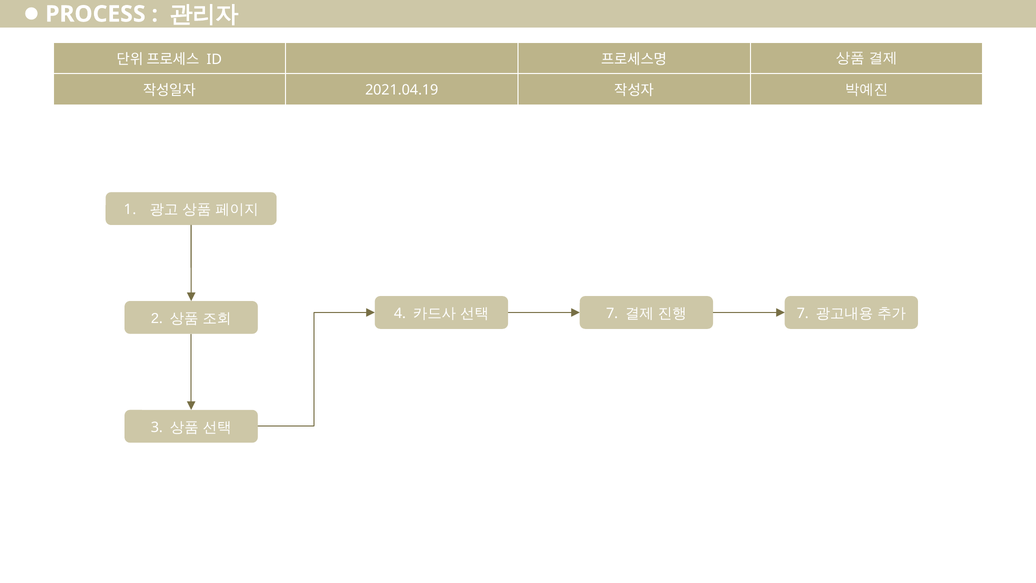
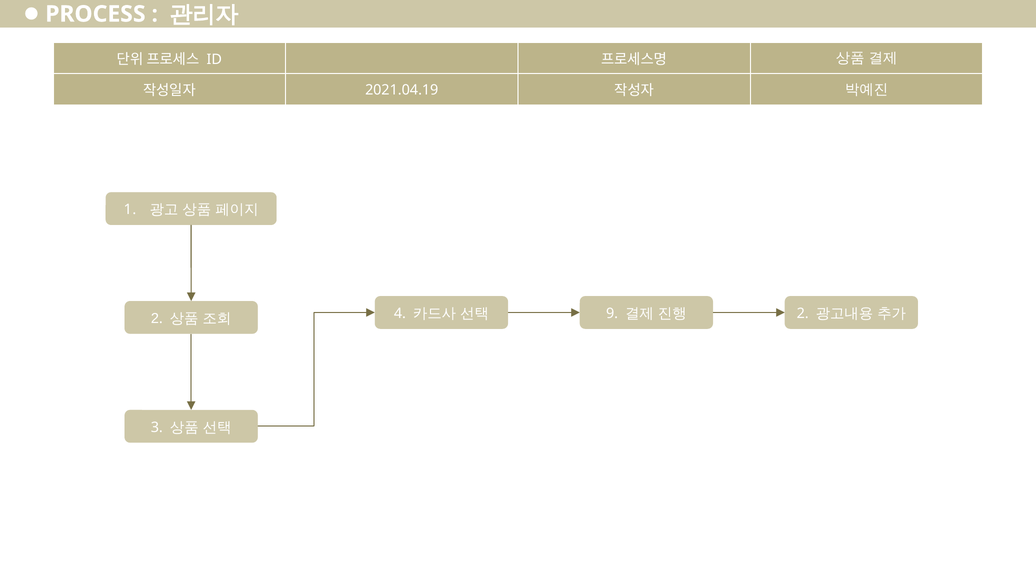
7: 7 -> 9 (612, 313)
7: 7 -> 2 (803, 313)
